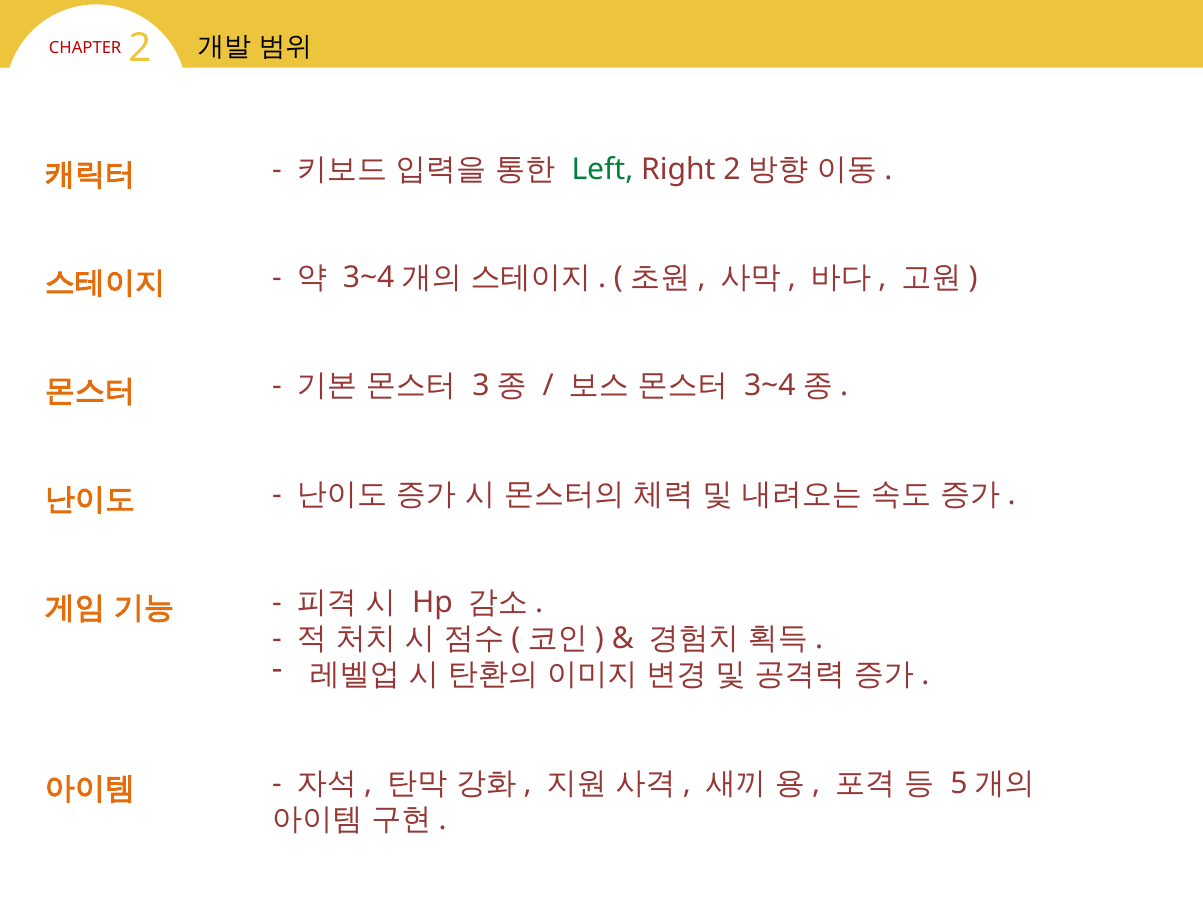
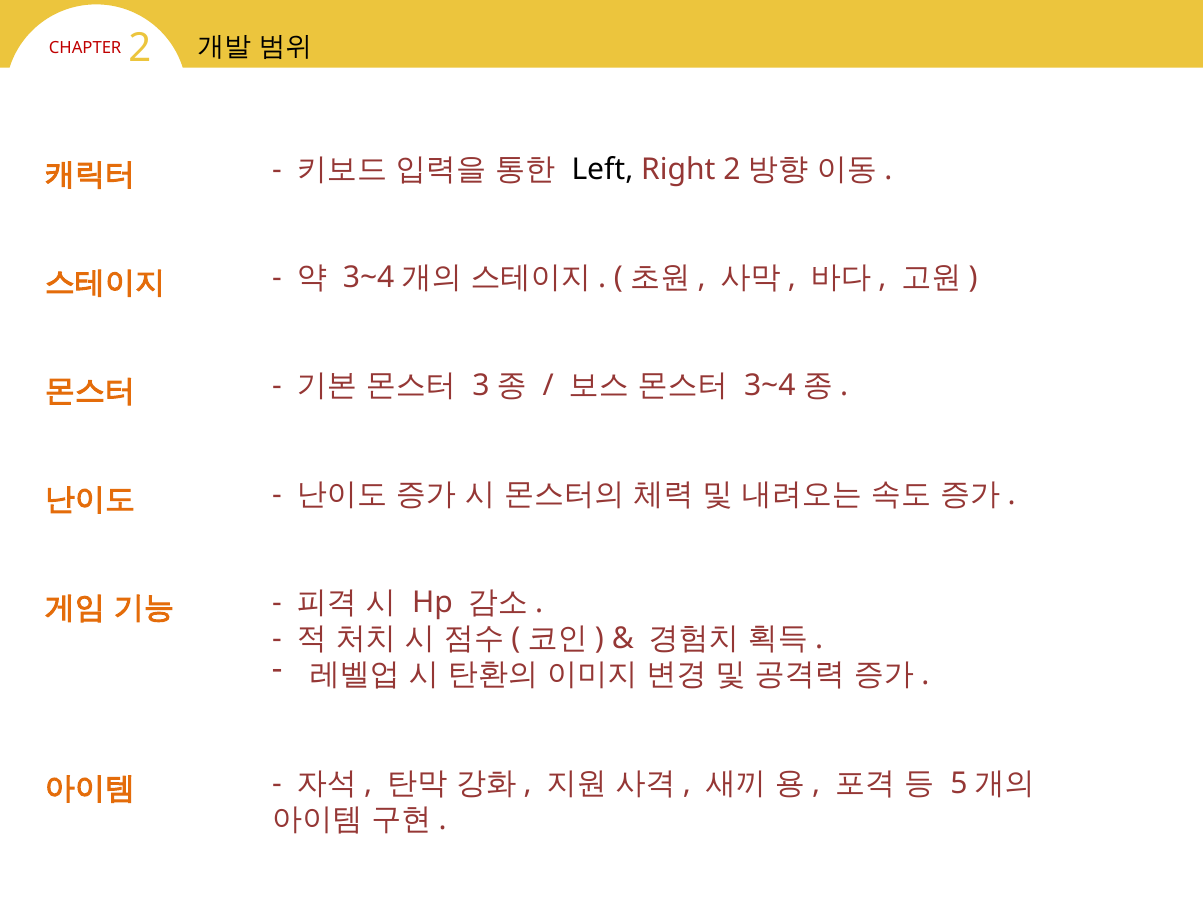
Left colour: green -> black (602, 169)
